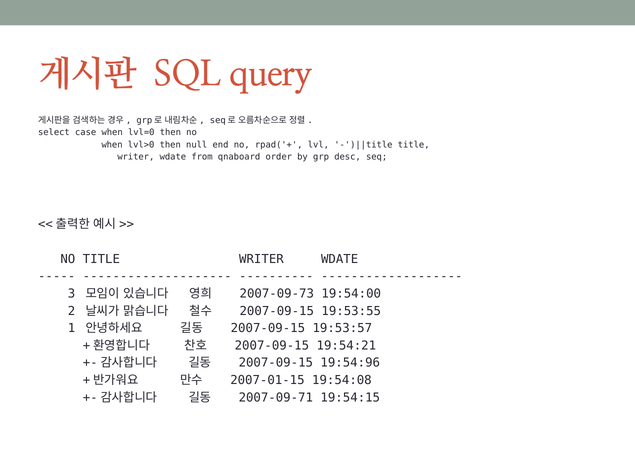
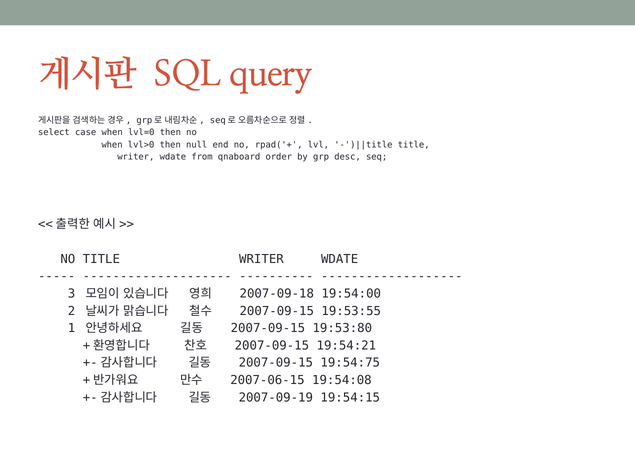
2007-09-73: 2007-09-73 -> 2007-09-18 (277, 294)
19:53:57: 19:53:57 -> 19:53:80 (342, 328)
19:54:96: 19:54:96 -> 19:54:75 (350, 363)
2007-01-15: 2007-01-15 -> 2007-06-15 (267, 380)
2007-09-71: 2007-09-71 -> 2007-09-19 (276, 398)
